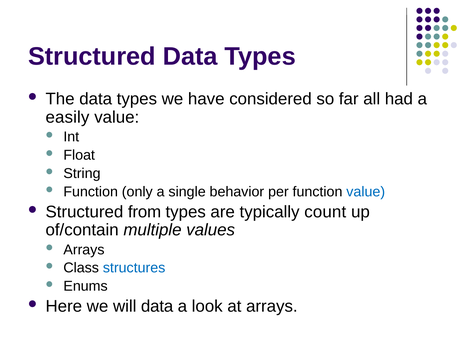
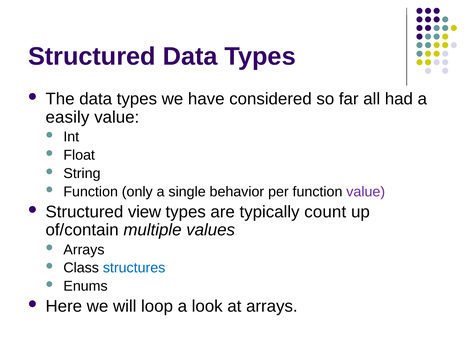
value colour: blue -> purple (366, 192)
from: from -> view (145, 212)
will data: data -> loop (157, 306)
